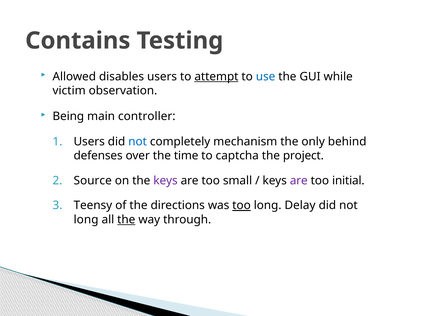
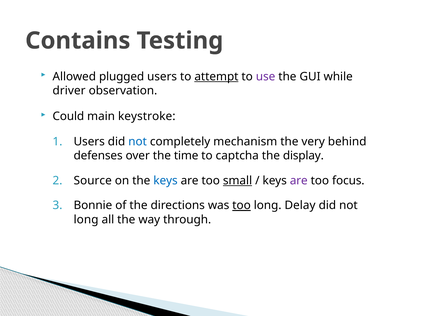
disables: disables -> plugged (122, 77)
use colour: blue -> purple (266, 77)
victim: victim -> driver (69, 91)
Being: Being -> Could (68, 116)
controller: controller -> keystroke (147, 116)
only: only -> very (313, 142)
project: project -> display (303, 156)
keys colour: purple -> blue (166, 180)
small underline: none -> present (238, 180)
initial: initial -> focus (348, 180)
Teensy: Teensy -> Bonnie (93, 205)
the underline: present -> none (126, 219)
